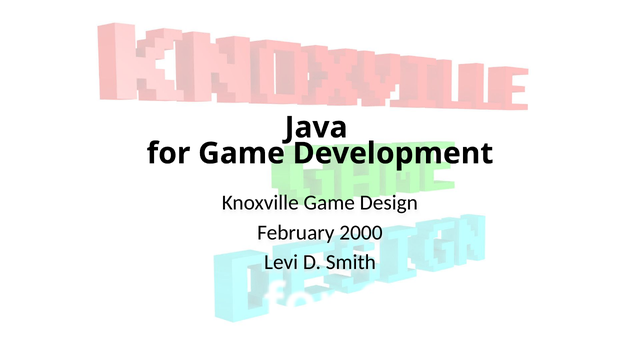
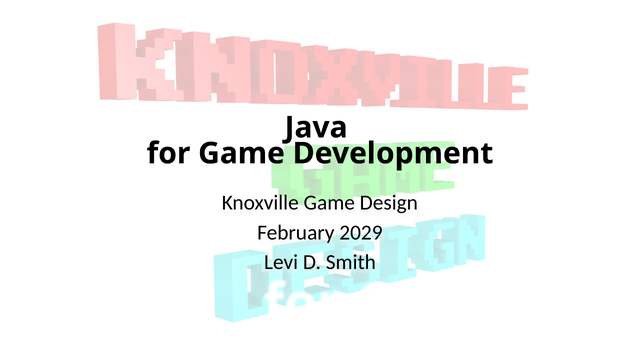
2000: 2000 -> 2029 (361, 233)
